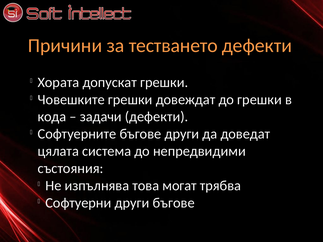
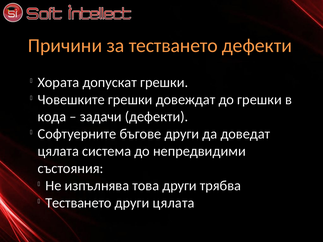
това могат: могат -> други (180, 186)
Софтуерни: Софтуерни -> Тестването (78, 203)
други бъгове: бъгове -> цялата (174, 203)
